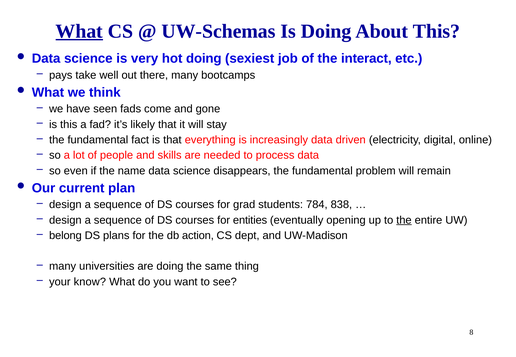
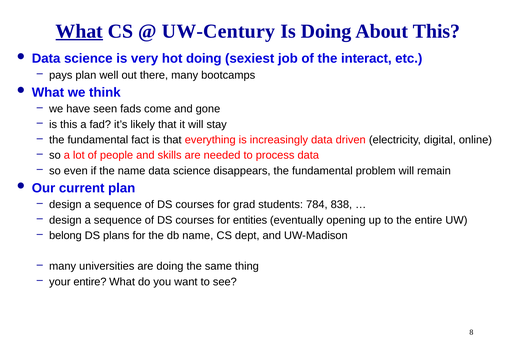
UW-Schemas: UW-Schemas -> UW-Century (218, 31)
pays take: take -> plan (86, 75)
the underline: present -> none (404, 220)
db action: action -> name (198, 236)
your know: know -> entire (90, 282)
